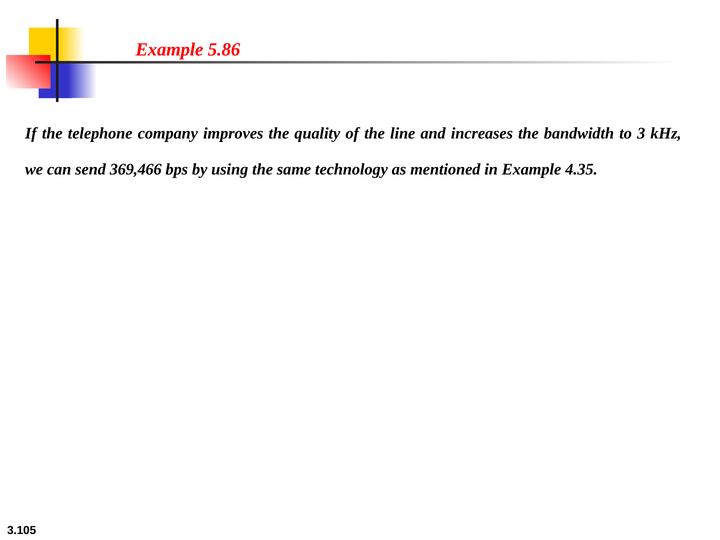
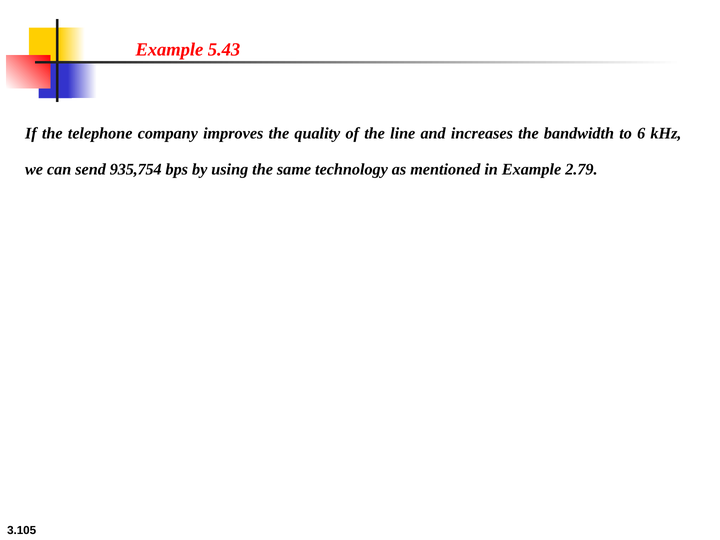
5.86: 5.86 -> 5.43 (224, 50)
3: 3 -> 6 (641, 133)
369,466: 369,466 -> 935,754 (136, 169)
4.35: 4.35 -> 2.79 (581, 169)
